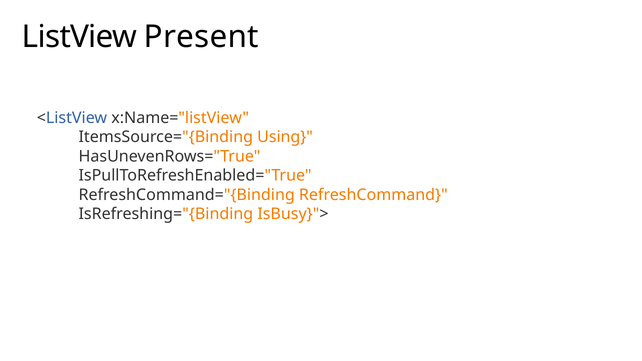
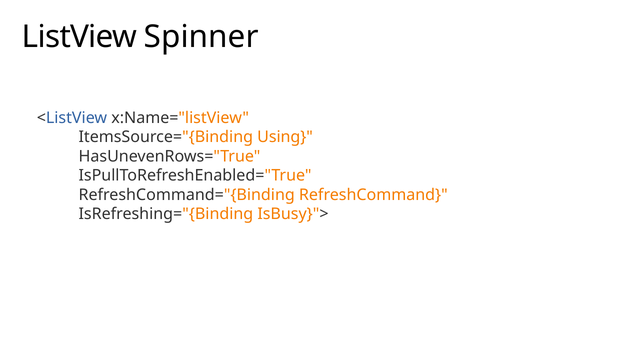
Present: Present -> Spinner (201, 37)
